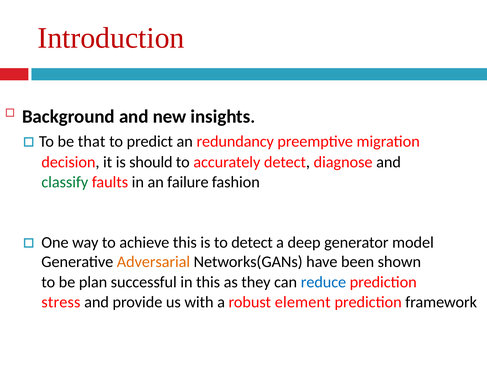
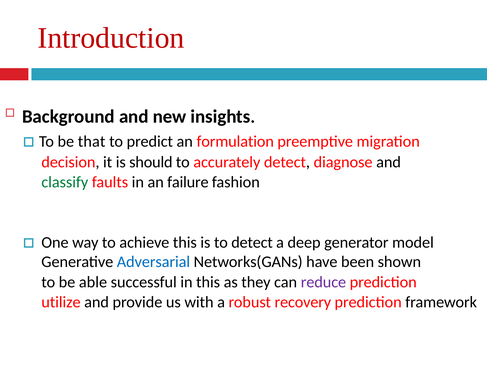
redundancy: redundancy -> formulation (235, 141)
Adversarial colour: orange -> blue (153, 262)
plan: plan -> able (93, 282)
reduce colour: blue -> purple (323, 282)
stress: stress -> utilize (61, 302)
element: element -> recovery (303, 302)
